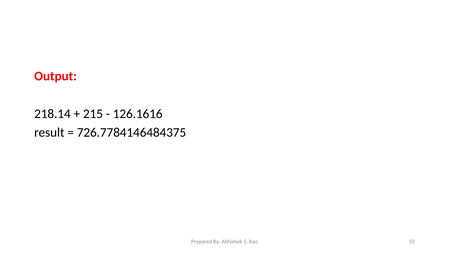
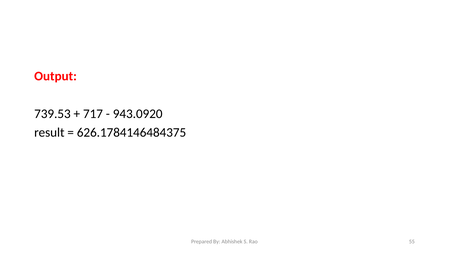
218.14: 218.14 -> 739.53 (52, 114)
215: 215 -> 717 (93, 114)
126.1616: 126.1616 -> 943.0920 (138, 114)
726.7784146484375: 726.7784146484375 -> 626.1784146484375 (132, 132)
